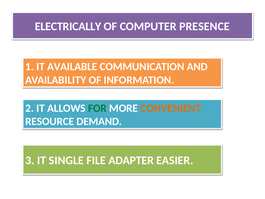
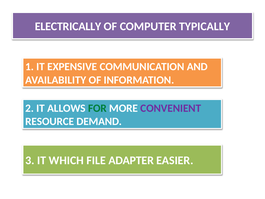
PRESENCE: PRESENCE -> TYPICALLY (205, 26)
AVAILABLE: AVAILABLE -> EXPENSIVE (72, 67)
CONVENIENT colour: orange -> purple (171, 108)
SINGLE: SINGLE -> WHICH (66, 160)
